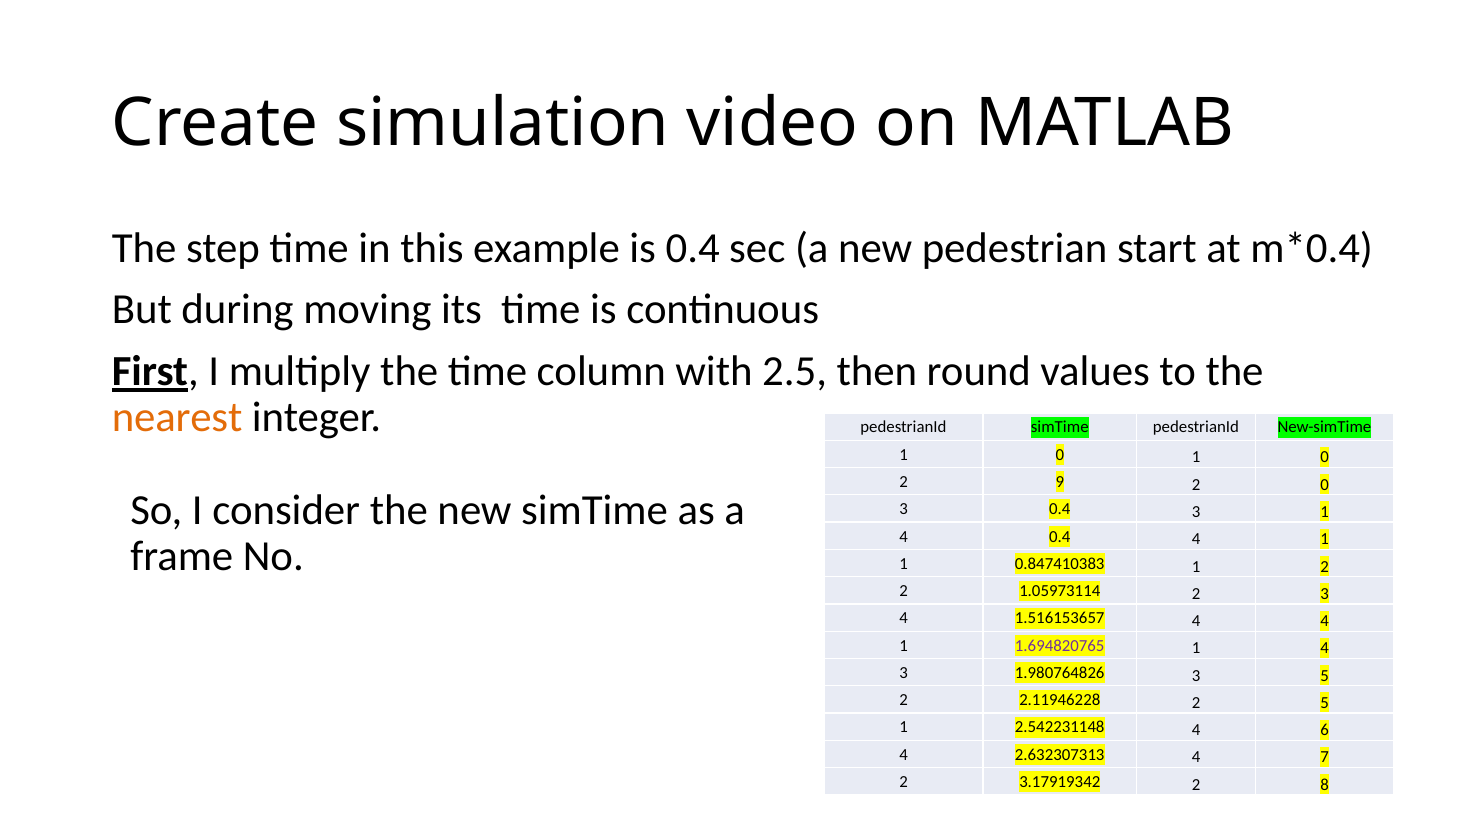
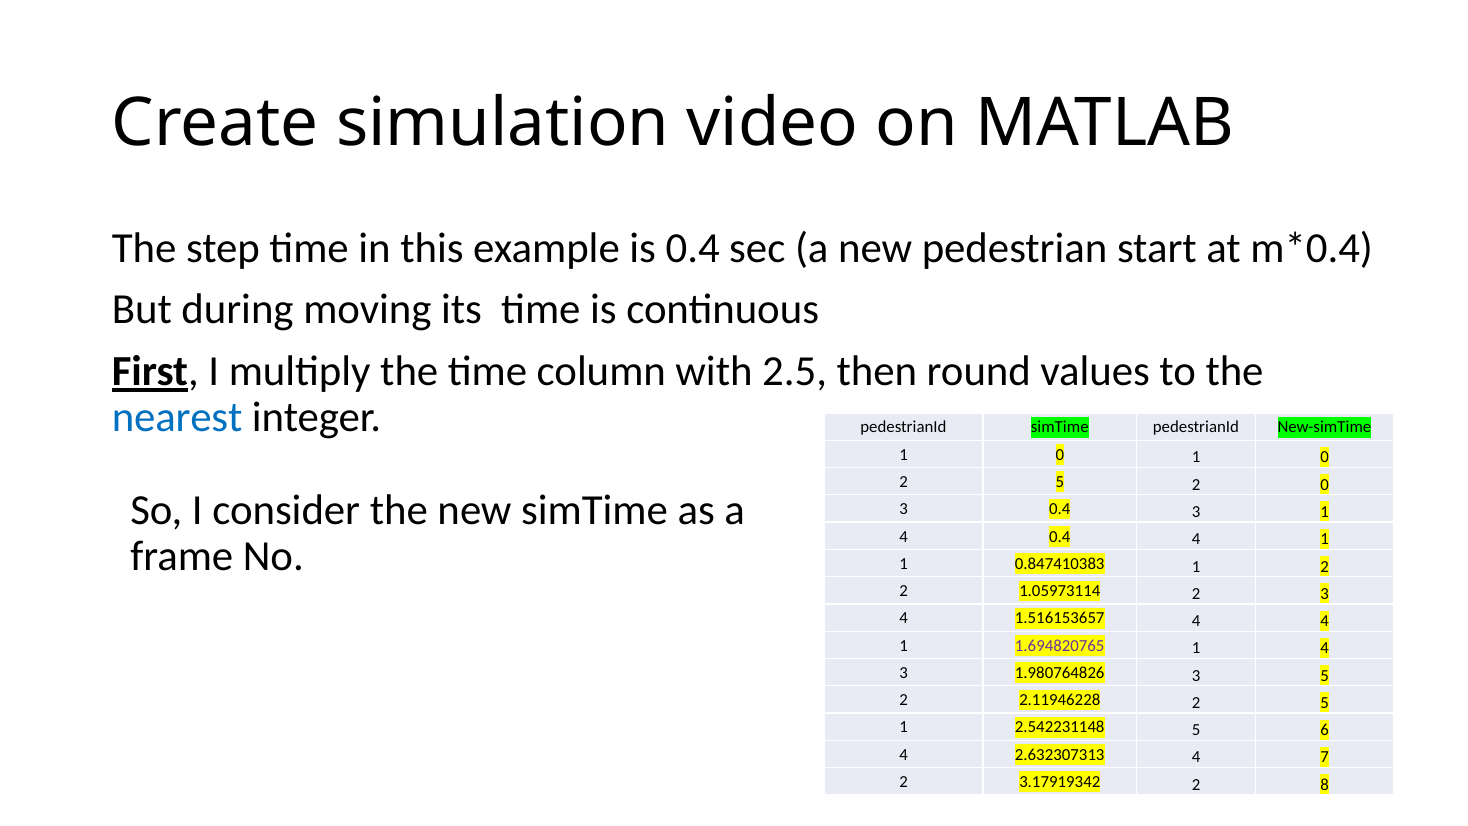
nearest colour: orange -> blue (177, 418)
9: 9 -> 5 (1060, 482)
2.542231148 4: 4 -> 5 (1196, 730)
